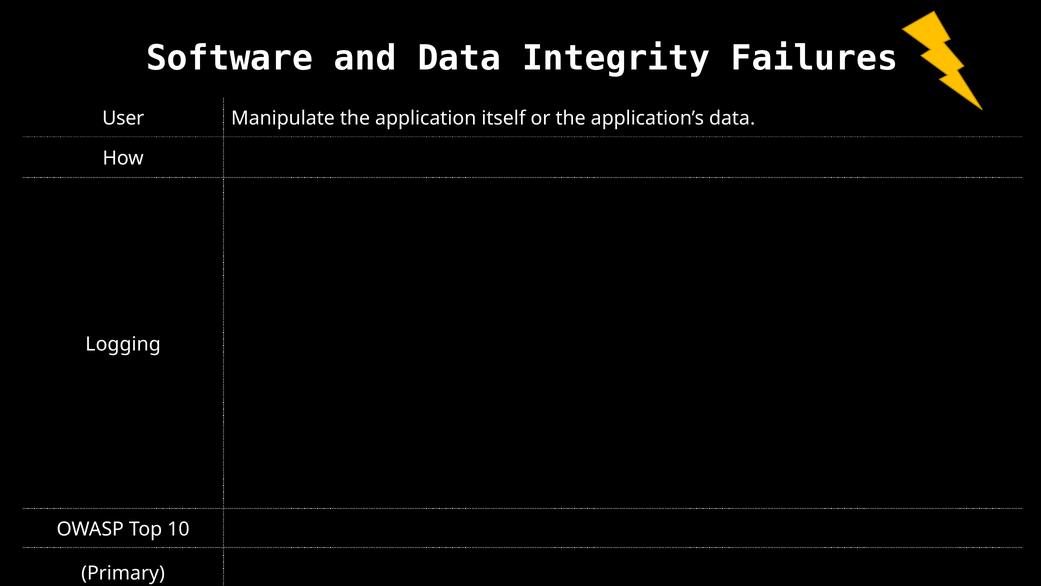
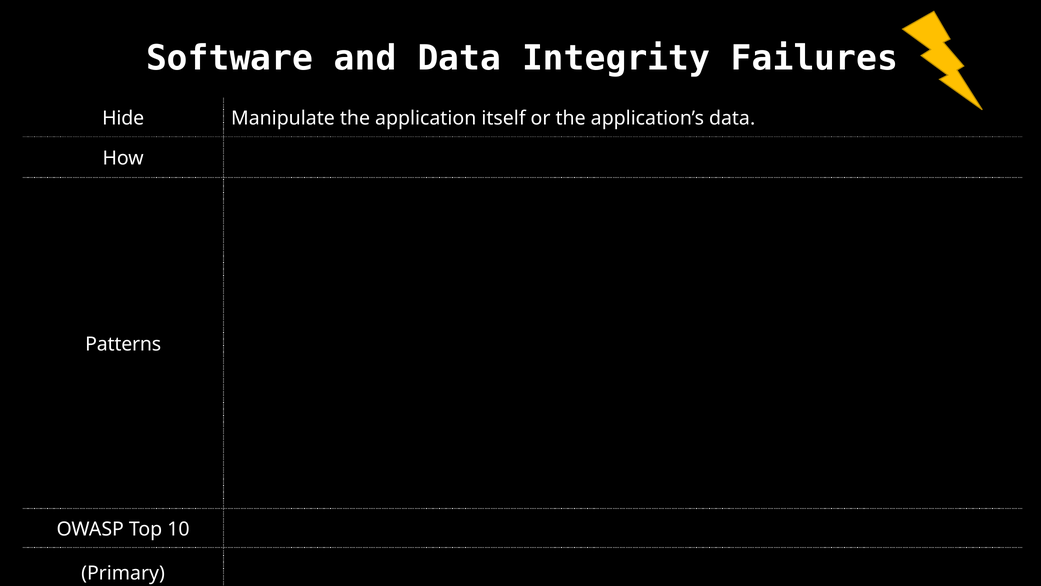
User: User -> Hide (123, 118)
Logging: Logging -> Patterns (123, 344)
